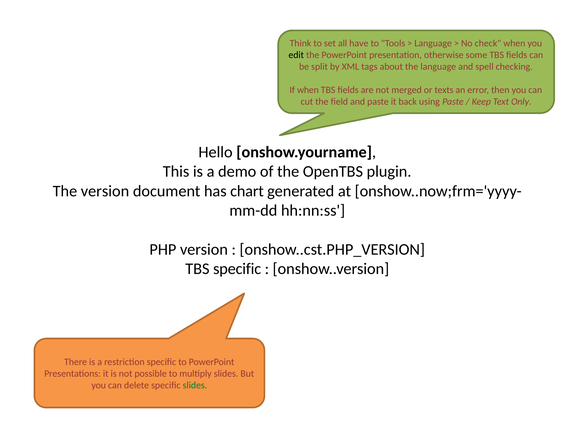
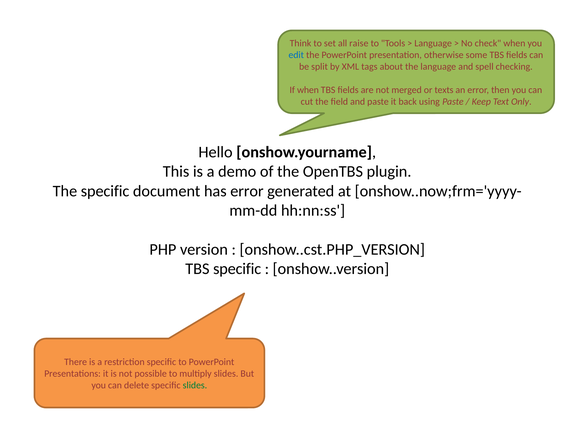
have: have -> raise (359, 43)
edit colour: black -> blue (296, 55)
The version: version -> specific (105, 191)
has chart: chart -> error (247, 191)
